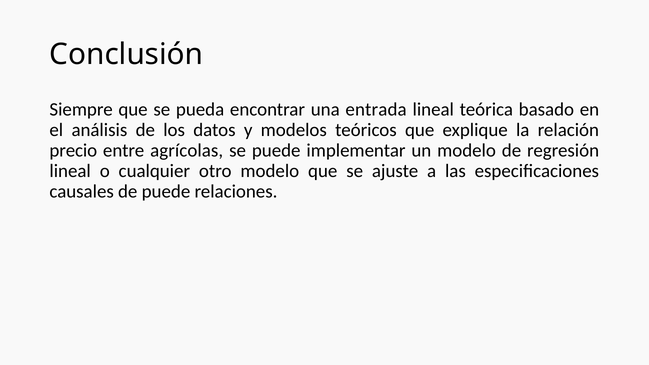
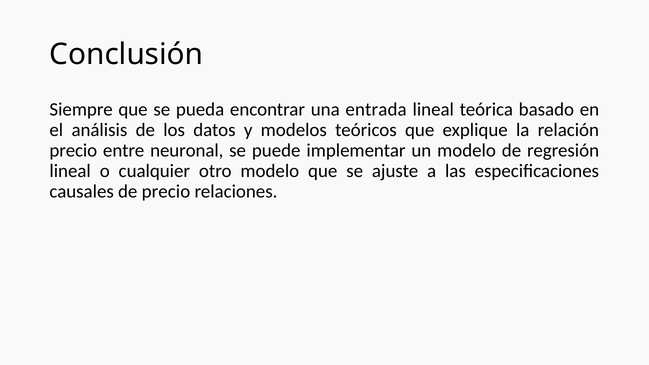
agrícolas: agrícolas -> neuronal (187, 151)
de puede: puede -> precio (166, 192)
